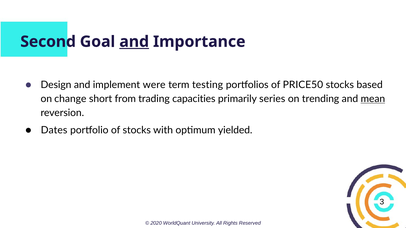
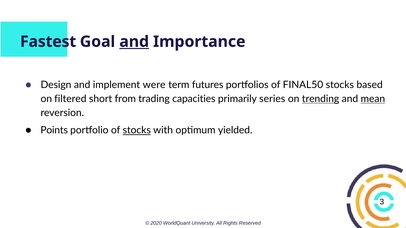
Second: Second -> Fastest (48, 42)
testing: testing -> futures (208, 85)
PRICE50: PRICE50 -> FINAL50 (303, 85)
change: change -> filtered (70, 99)
trending underline: none -> present (321, 99)
Dates: Dates -> Points (54, 130)
stocks underline: none -> present (137, 130)
